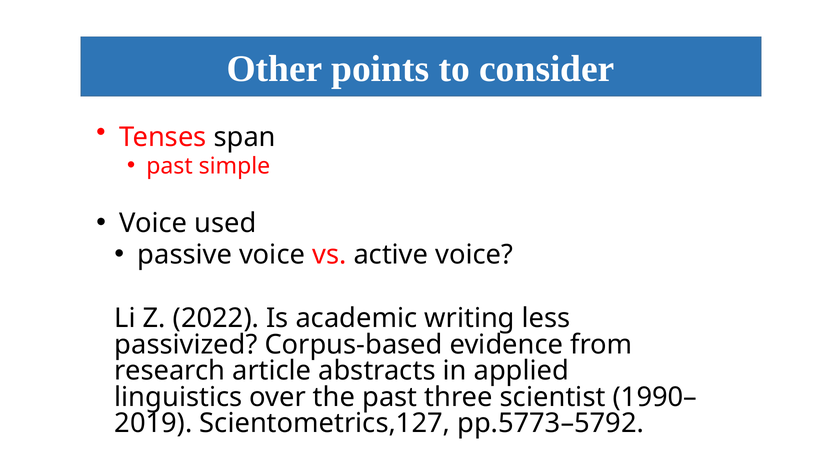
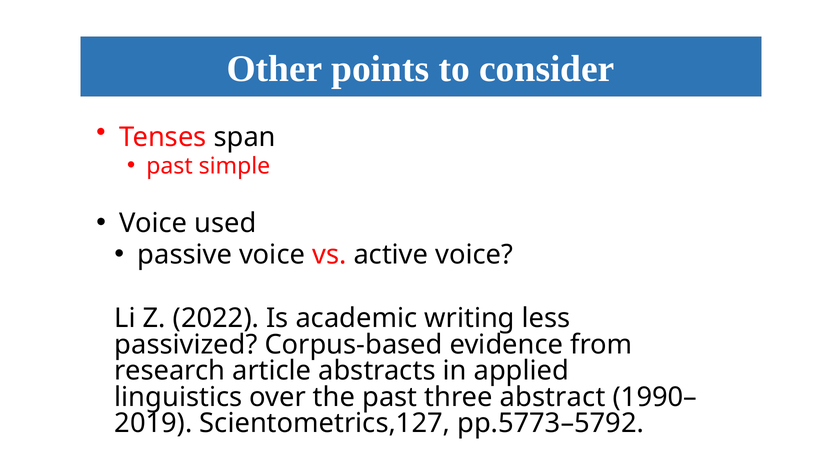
scientist: scientist -> abstract (553, 397)
